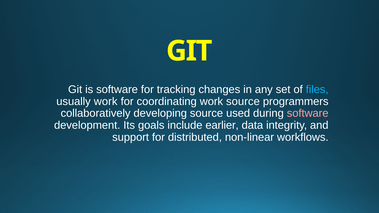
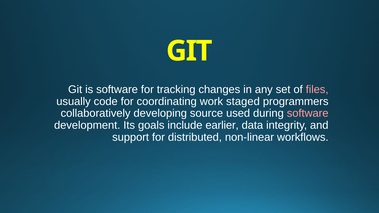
files colour: light blue -> pink (317, 90)
usually work: work -> code (106, 101)
work source: source -> staged (243, 101)
